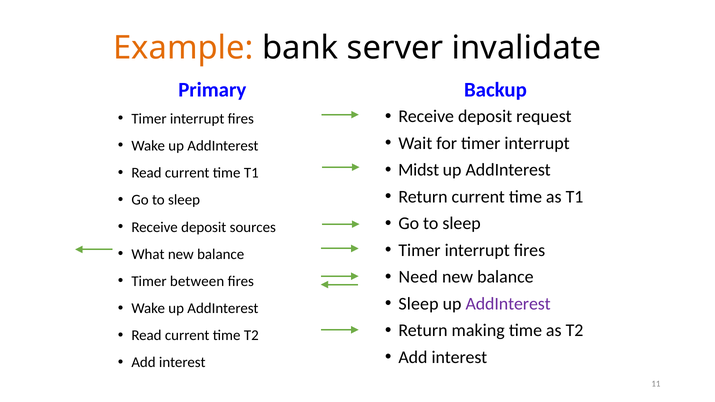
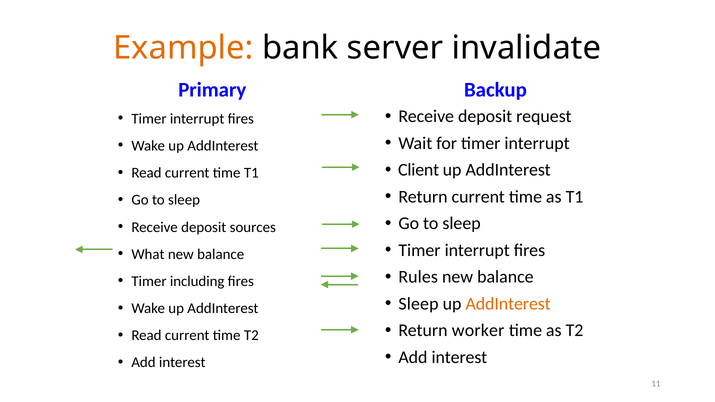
Midst: Midst -> Client (419, 170)
Need: Need -> Rules (418, 277)
between: between -> including (197, 281)
AddInterest colour: purple -> orange (508, 304)
making: making -> worker (478, 331)
